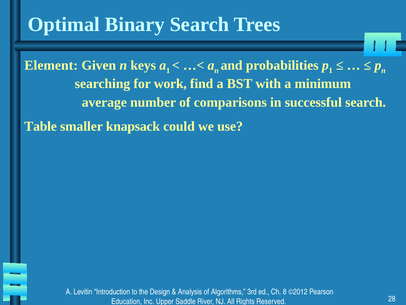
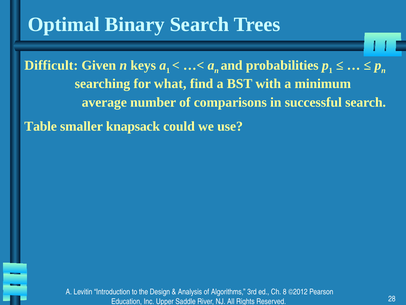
Element: Element -> Difficult (51, 65)
work: work -> what (170, 84)
